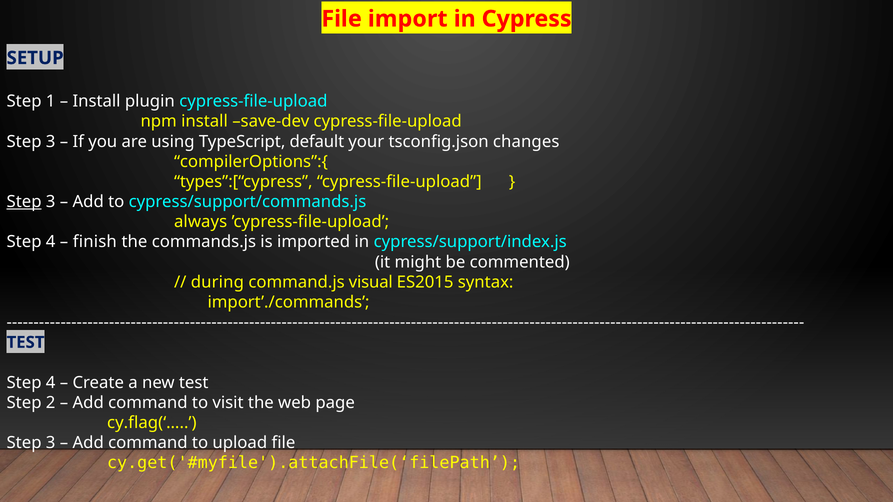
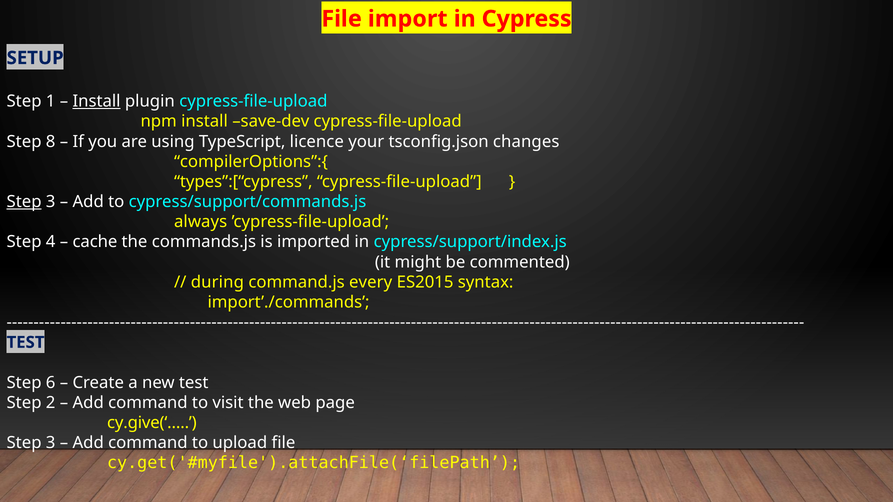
Install underline: none -> present (97, 101)
3: 3 -> 8 (51, 142)
default: default -> licence (317, 142)
finish: finish -> cache (95, 242)
visual: visual -> every (371, 282)
4: 4 -> 6 (51, 383)
cy.flag(‘…: cy.flag(‘… -> cy.give(‘… (152, 423)
